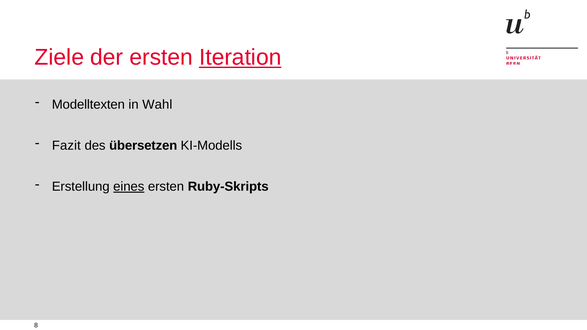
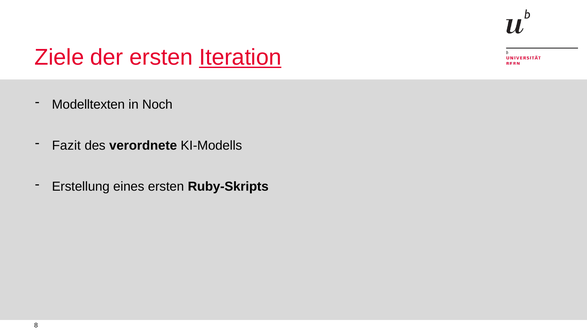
Wahl: Wahl -> Noch (157, 104)
übersetzen: übersetzen -> verordnete (143, 146)
eines underline: present -> none (129, 187)
